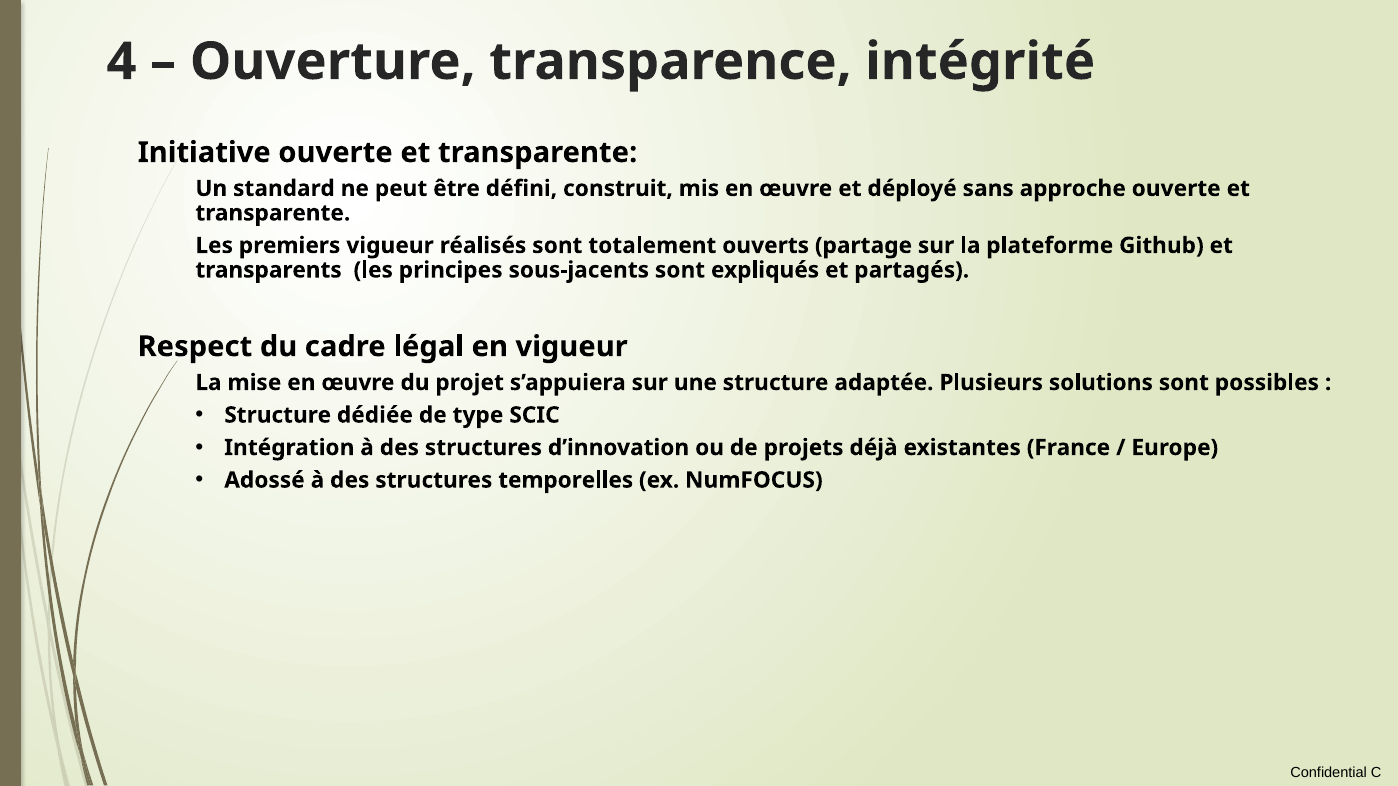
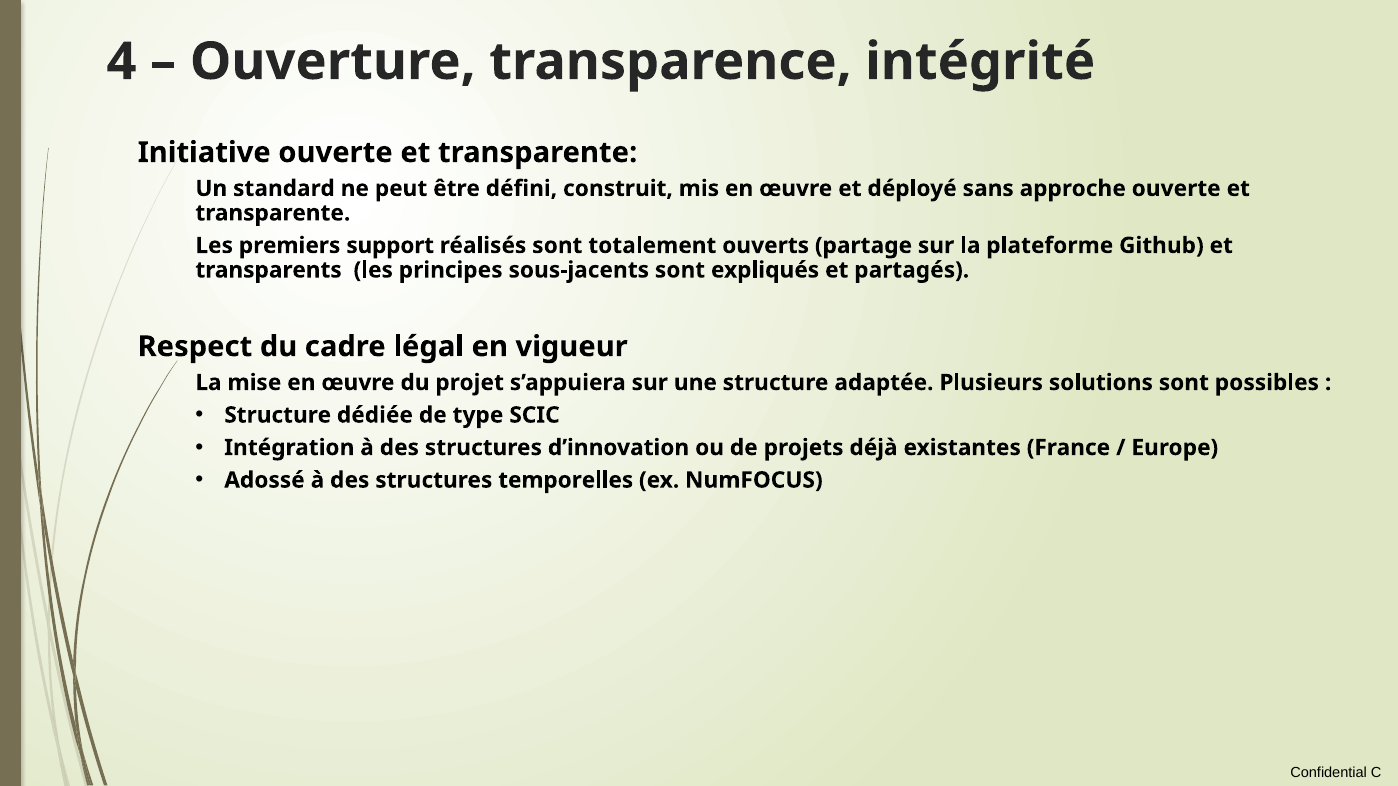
premiers vigueur: vigueur -> support (390, 246)
